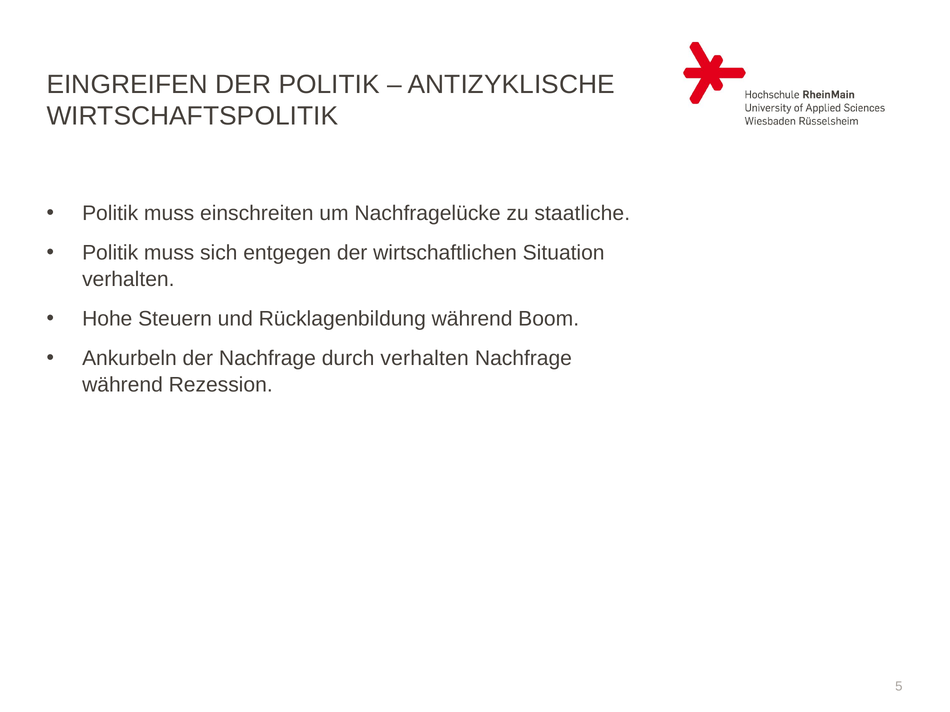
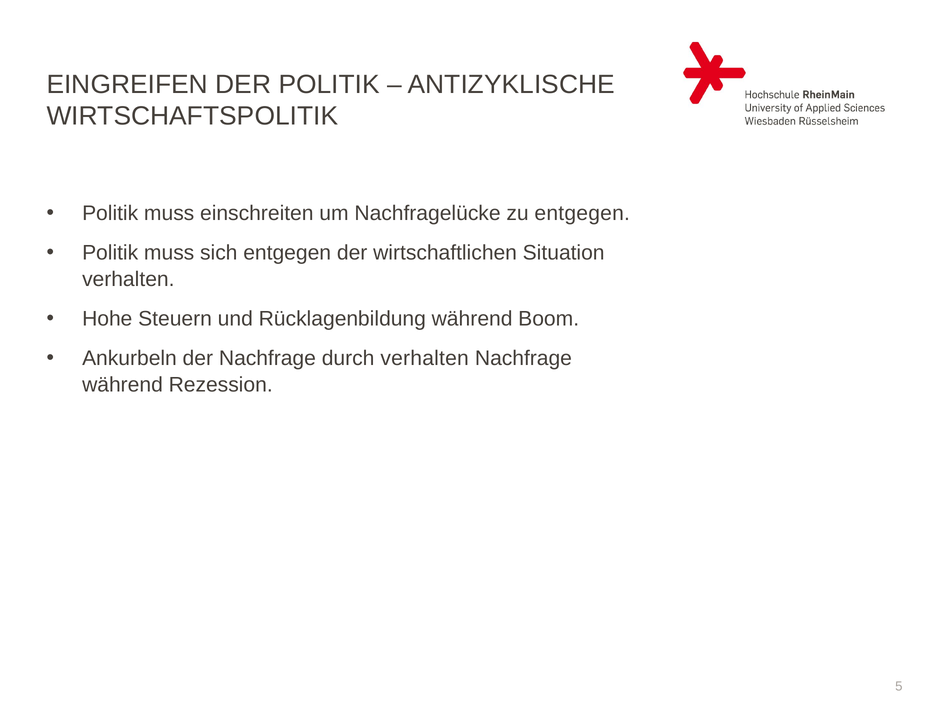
zu staatliche: staatliche -> entgegen (582, 213)
